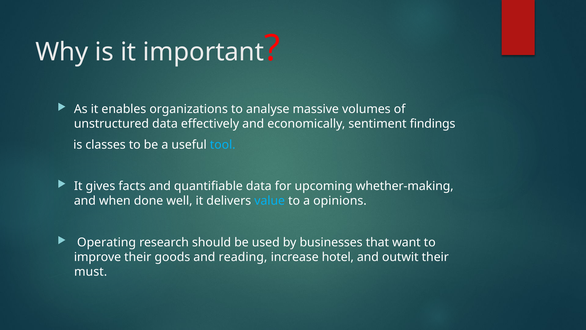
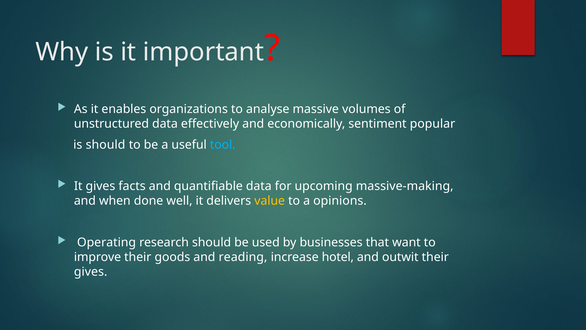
findings: findings -> popular (432, 124)
is classes: classes -> should (105, 144)
whether-making: whether-making -> massive-making (405, 186)
value colour: light blue -> yellow (270, 201)
must: must -> gives (91, 272)
